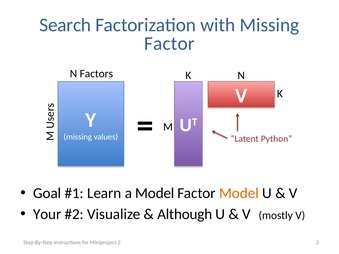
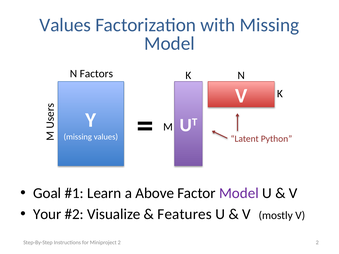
Search: Search -> Values (65, 25)
Factor: Factor -> Model (169, 44)
a Model: Model -> Above (155, 193)
Model colour: orange -> purple (239, 193)
Although: Although -> Features (185, 214)
